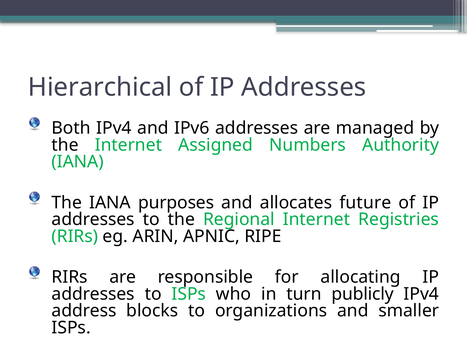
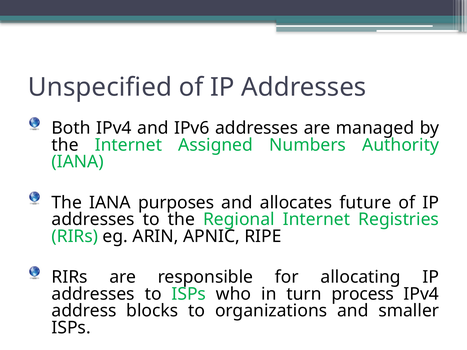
Hierarchical: Hierarchical -> Unspecified (100, 87)
publicly: publicly -> process (363, 294)
